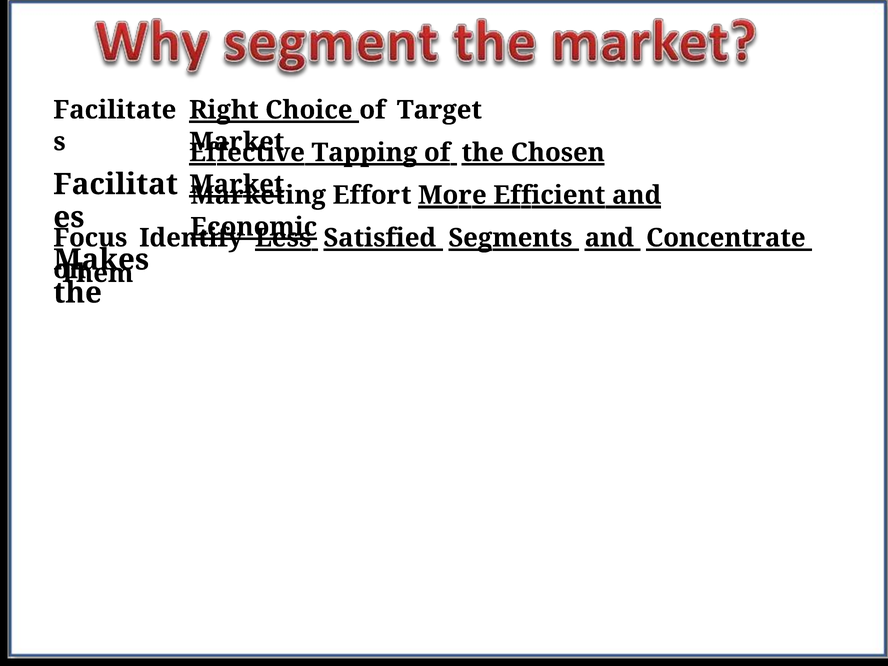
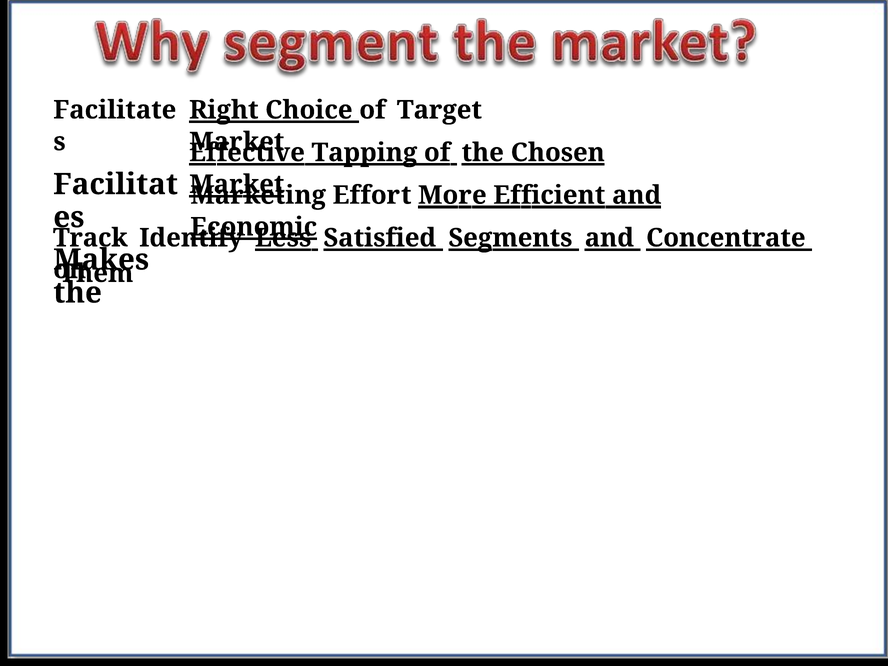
Focus: Focus -> Track (90, 238)
